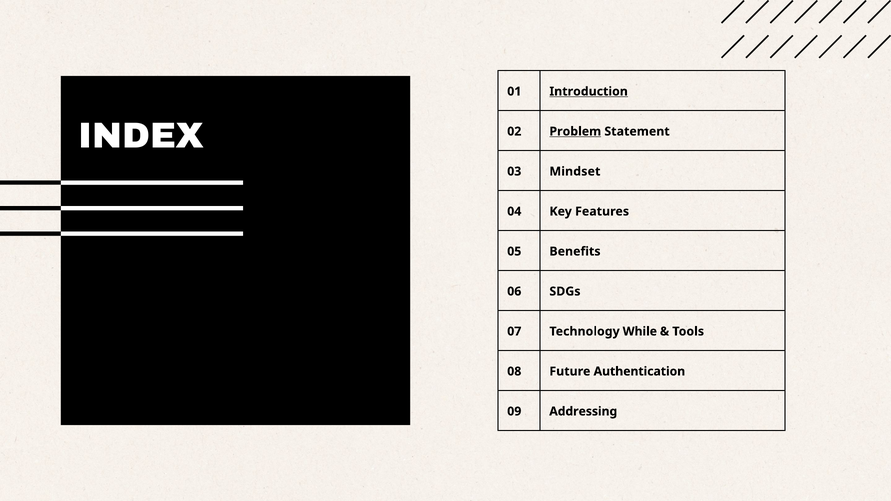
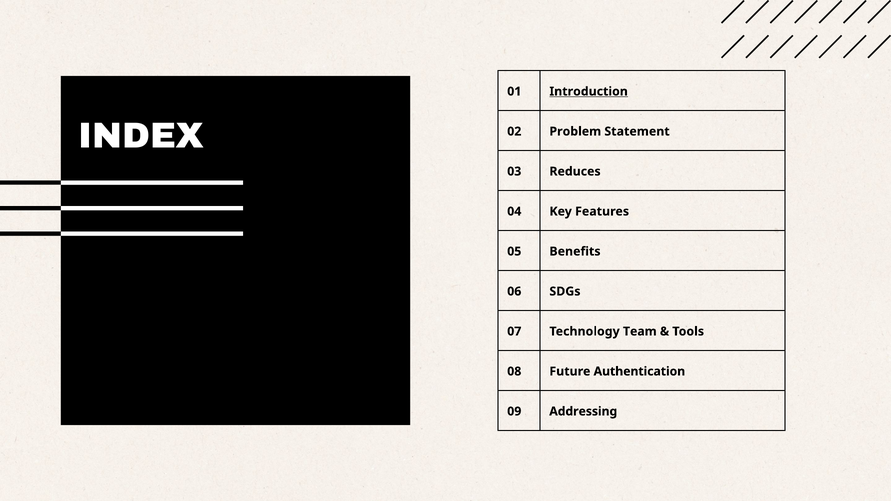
Problem underline: present -> none (575, 131)
Mindset: Mindset -> Reduces (575, 171)
While: While -> Team (640, 332)
